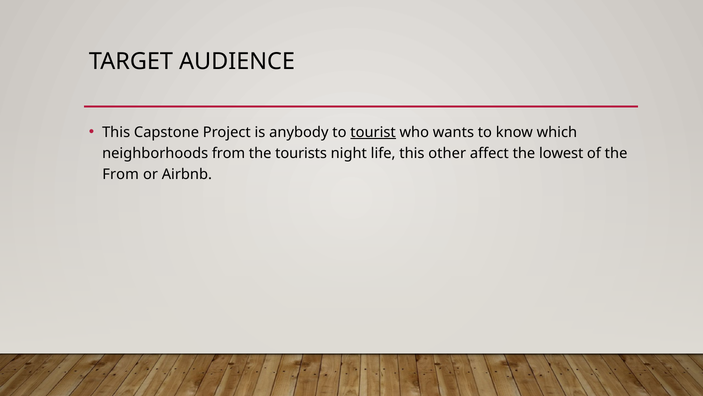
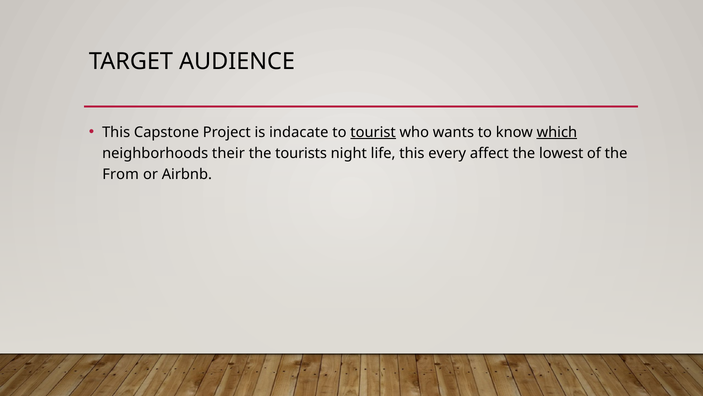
anybody: anybody -> indacate (299, 132)
which underline: none -> present (557, 132)
neighborhoods from: from -> their (228, 153)
other: other -> every (447, 153)
